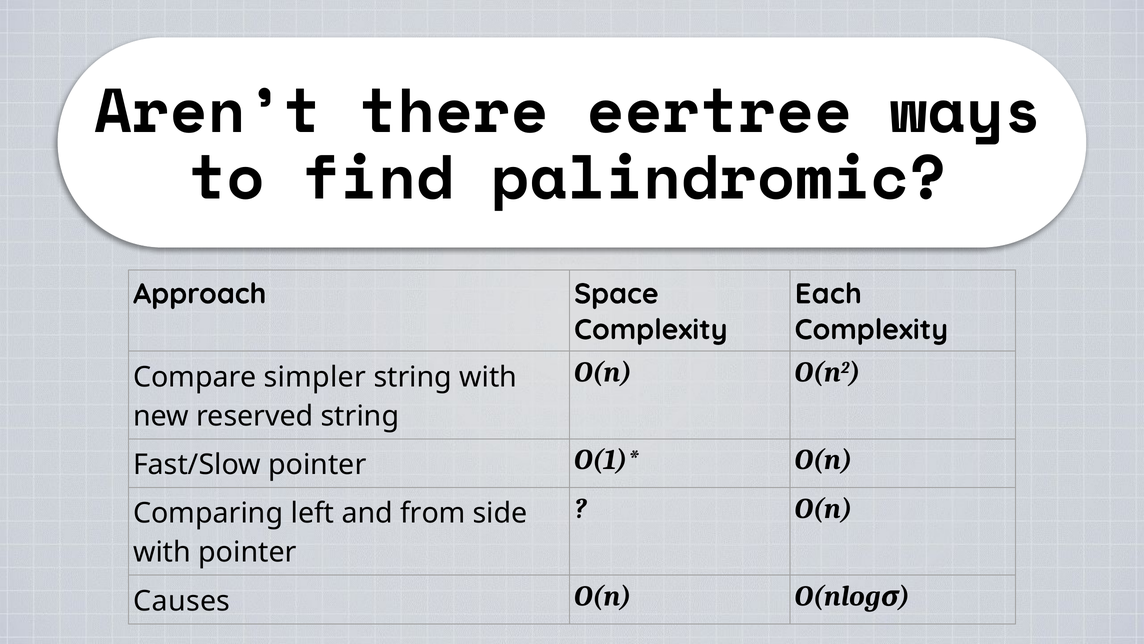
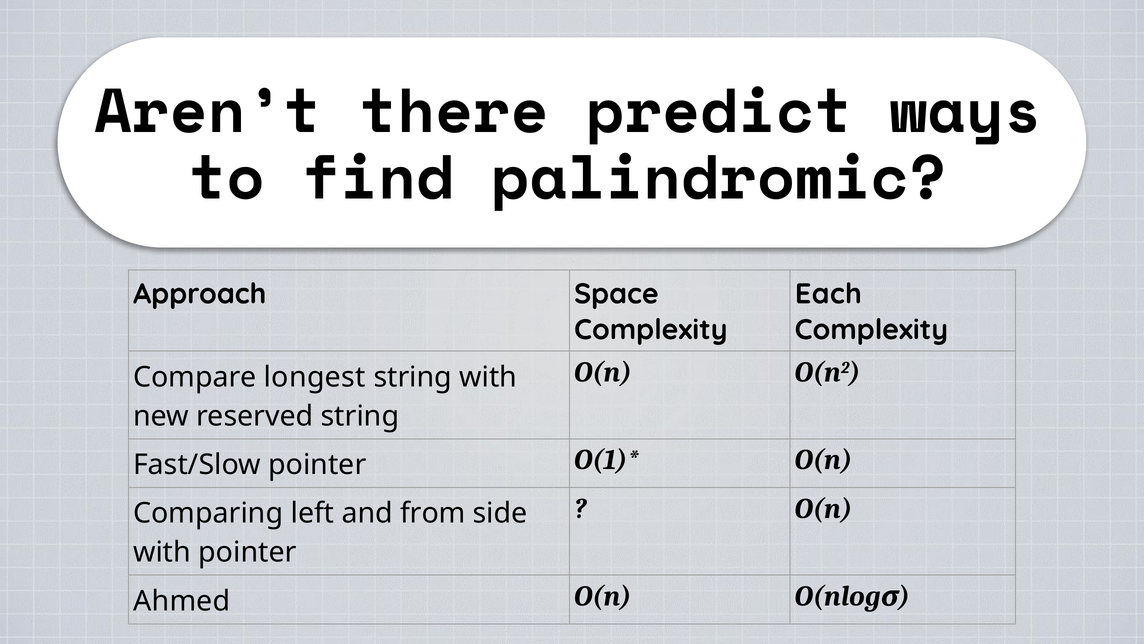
eertree: eertree -> predict (719, 111)
simpler: simpler -> longest (315, 377)
Causes: Causes -> Ahmed (182, 601)
